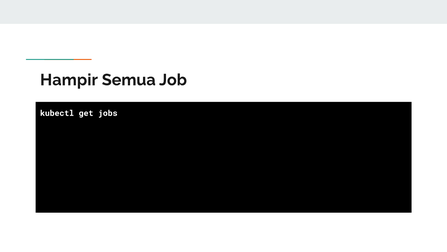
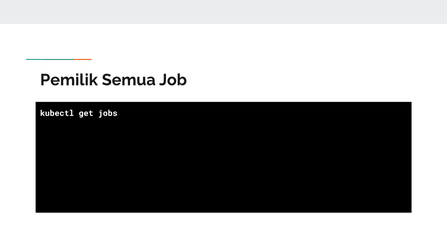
Hampir: Hampir -> Pemilik (69, 80)
